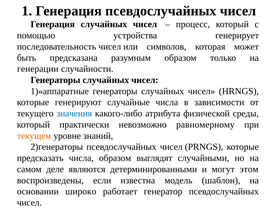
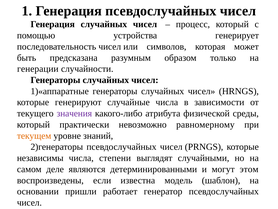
значения colour: blue -> purple (74, 113)
предсказать: предсказать -> независимы (40, 158)
числа образом: образом -> степени (115, 158)
широко: широко -> пришли (81, 191)
